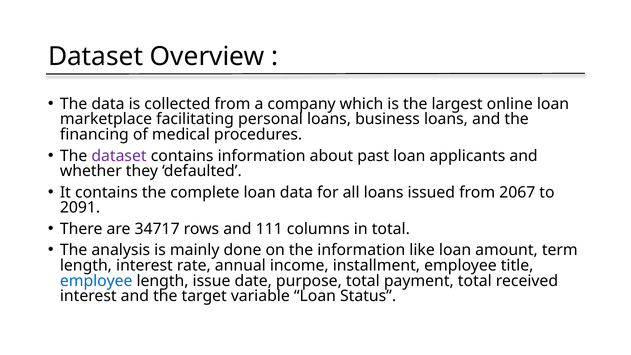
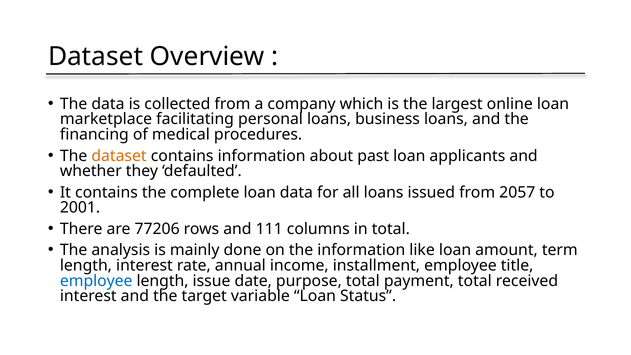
dataset colour: purple -> orange (119, 156)
2067: 2067 -> 2057 (517, 192)
2091: 2091 -> 2001 (80, 208)
34717: 34717 -> 77206 (157, 229)
